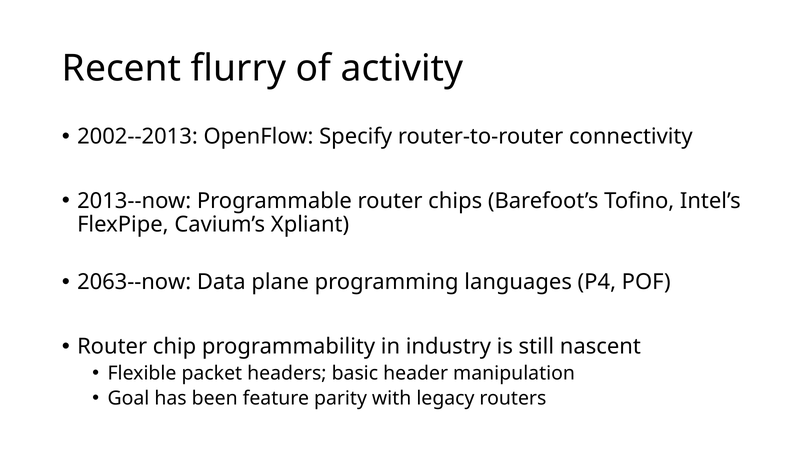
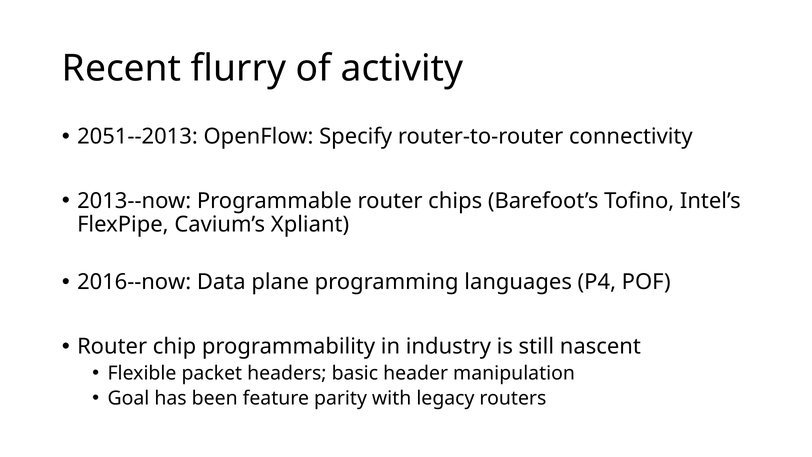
2002--2013: 2002--2013 -> 2051--2013 (137, 136)
2063--now: 2063--now -> 2016--now (134, 282)
